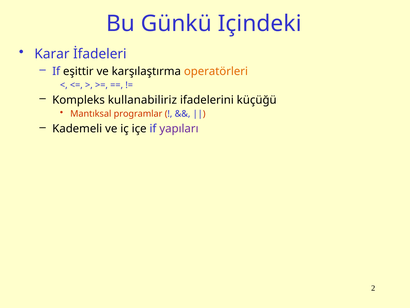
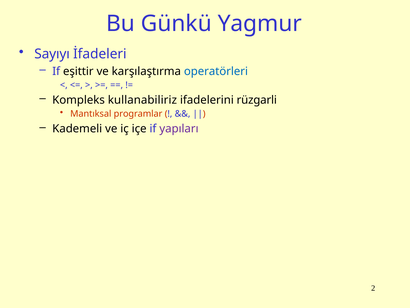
Içindeki: Içindeki -> Yagmur (260, 24)
Karar: Karar -> Sayıyı (52, 54)
operatörleri colour: orange -> blue (216, 71)
küçüğü: küçüğü -> rüzgarli (257, 100)
